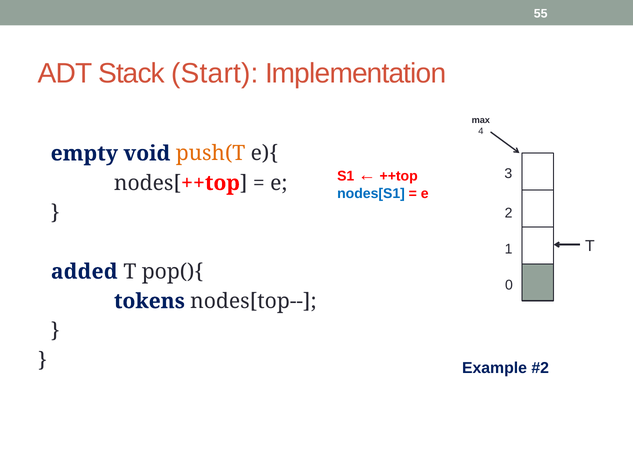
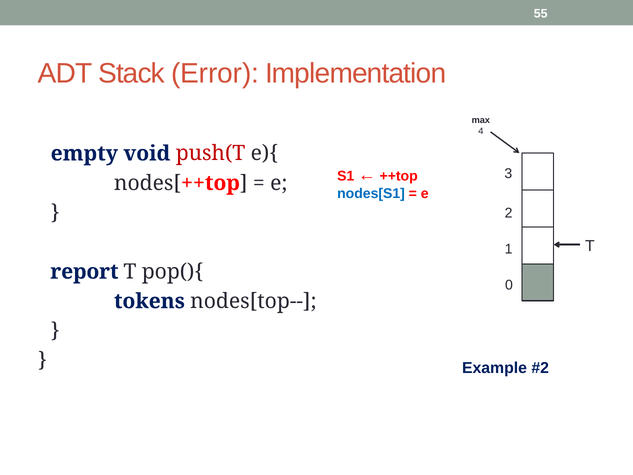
Start: Start -> Error (215, 73)
push(T colour: orange -> red (211, 153)
added: added -> report (84, 272)
